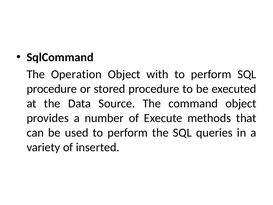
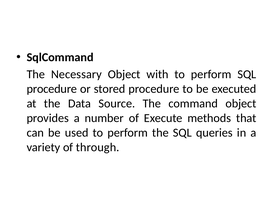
Operation: Operation -> Necessary (76, 74)
inserted: inserted -> through (98, 147)
